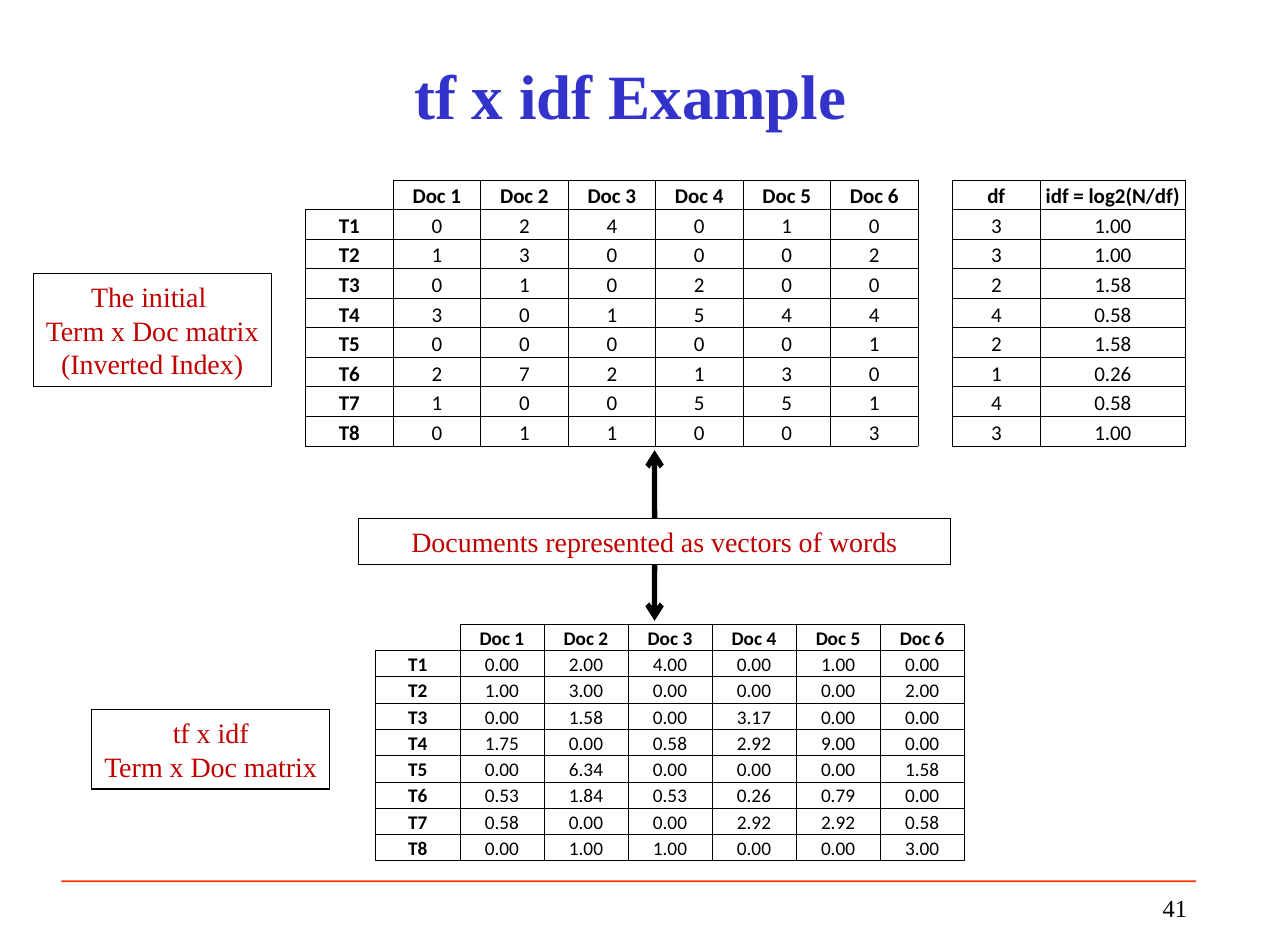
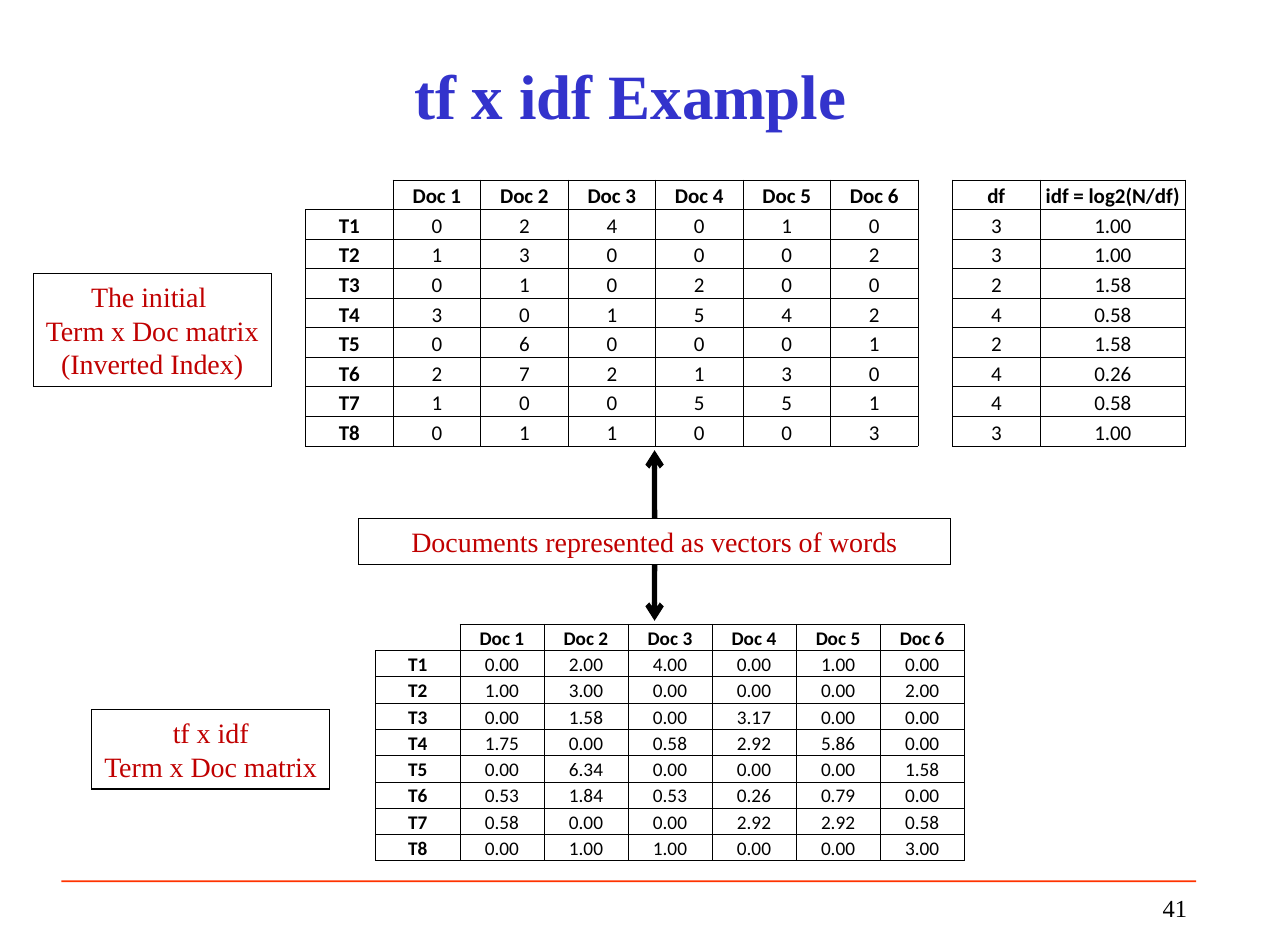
5 4 4: 4 -> 2 (874, 315)
T5 0 0: 0 -> 6 (524, 345)
1 3 0 1: 1 -> 4 (996, 374)
9.00: 9.00 -> 5.86 (838, 744)
